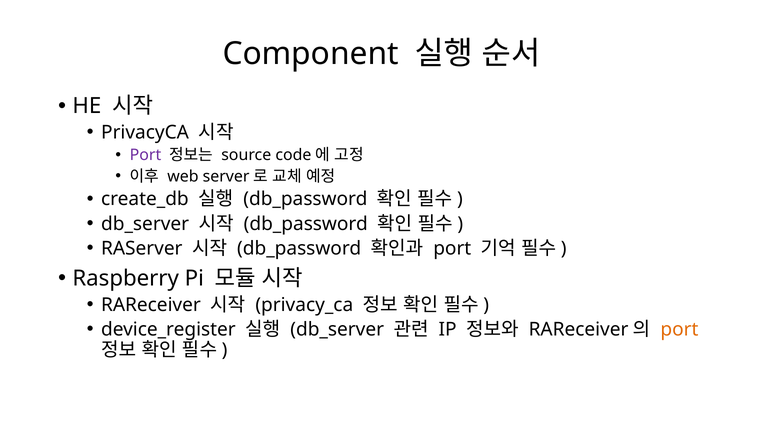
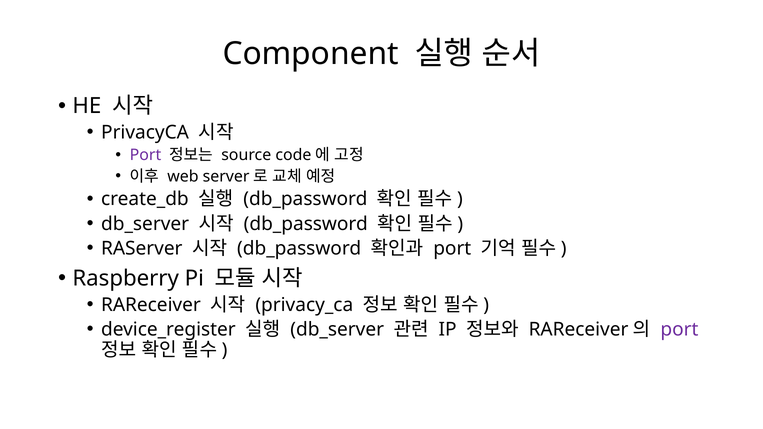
port colour: orange -> purple (679, 329)
